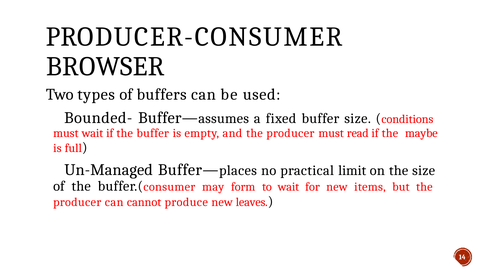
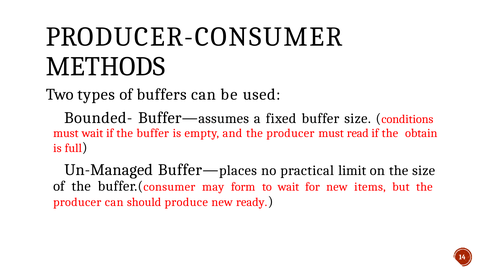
BROWSER: BROWSER -> METHODS (106, 66)
maybe: maybe -> obtain (421, 133)
cannot: cannot -> should (144, 202)
leaves: leaves -> ready (252, 202)
